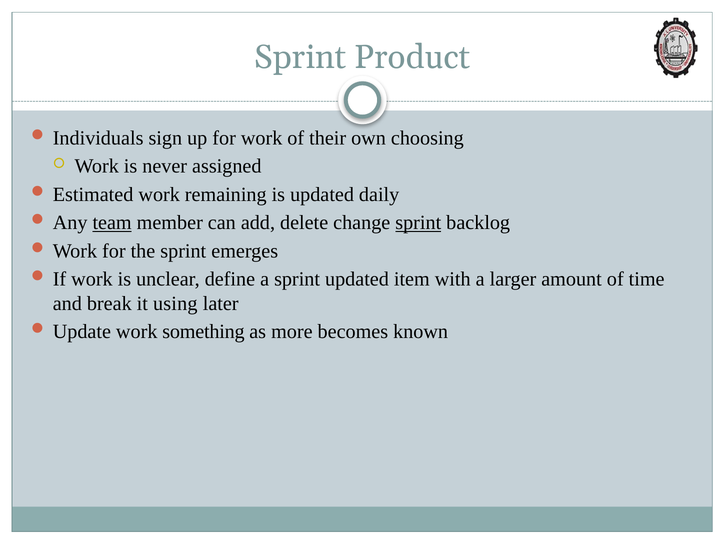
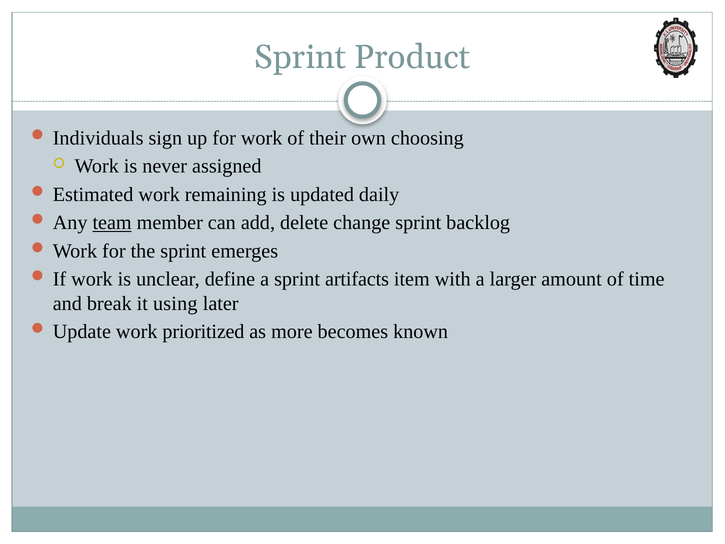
sprint underline: present -> none (418, 223)
sprint updated: updated -> artifacts (357, 279)
something: something -> prioritized (203, 332)
